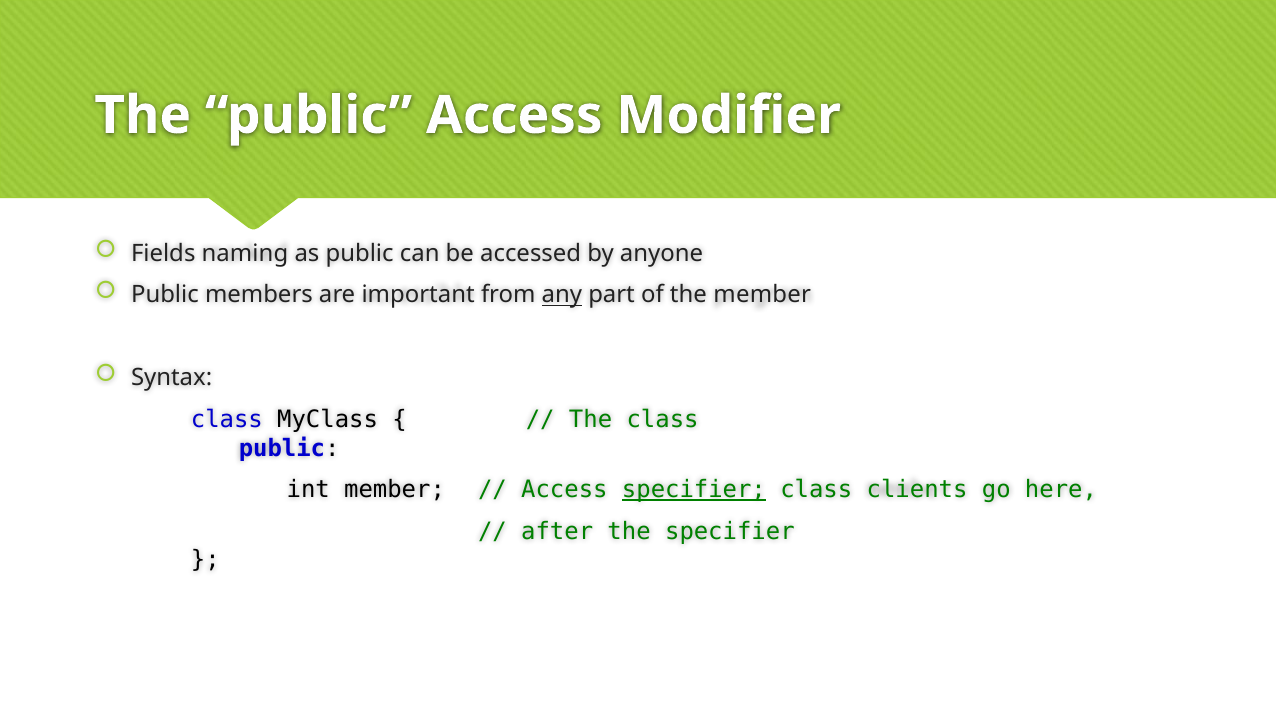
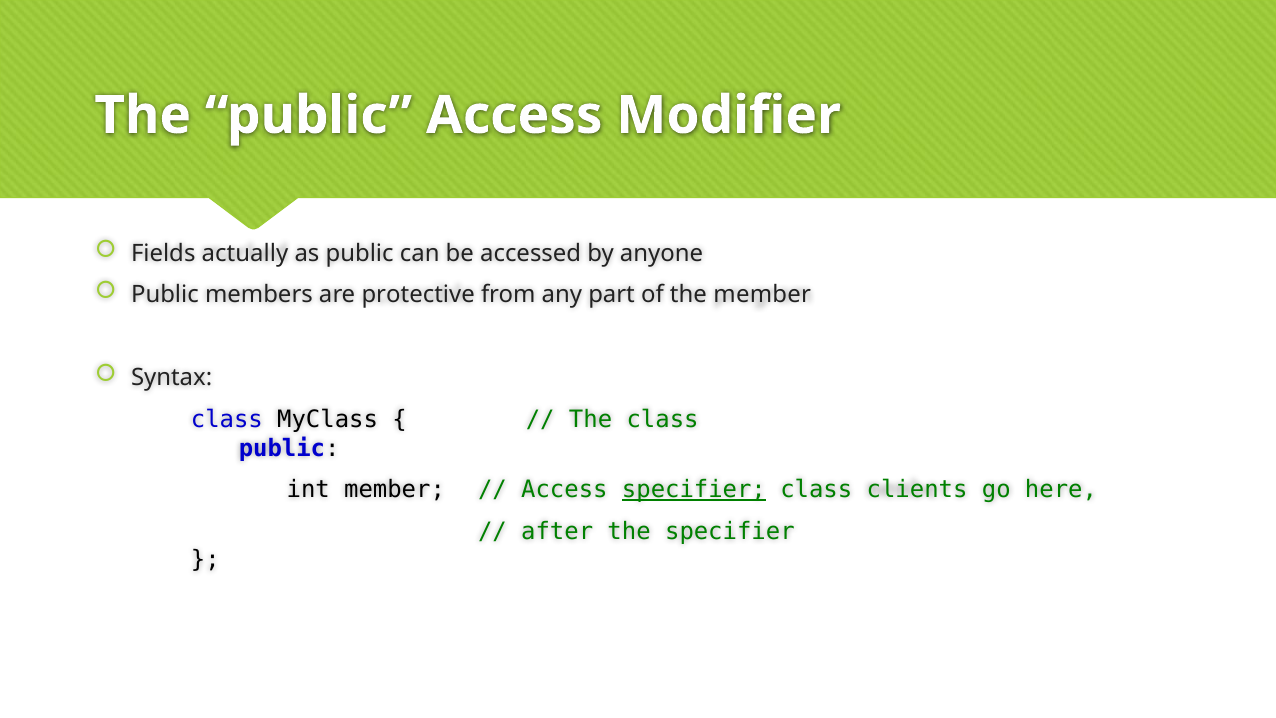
naming: naming -> actually (245, 253)
important: important -> protective (418, 295)
any underline: present -> none (562, 295)
